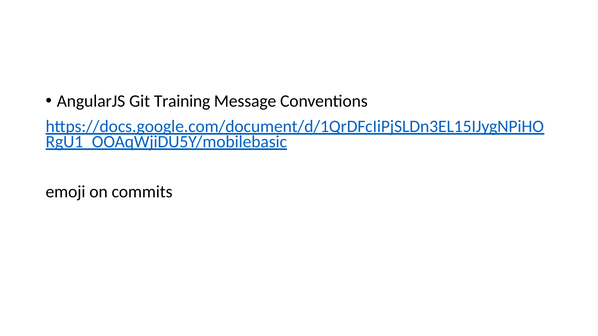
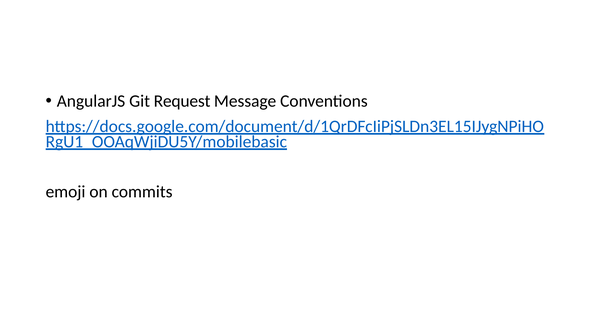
Training: Training -> Request (182, 101)
